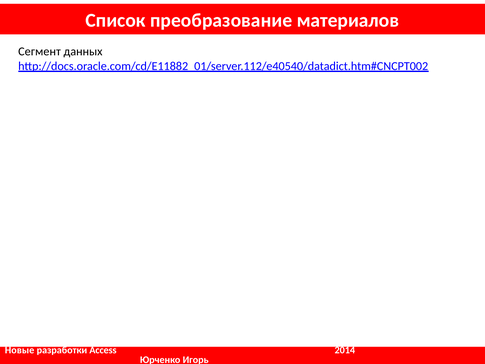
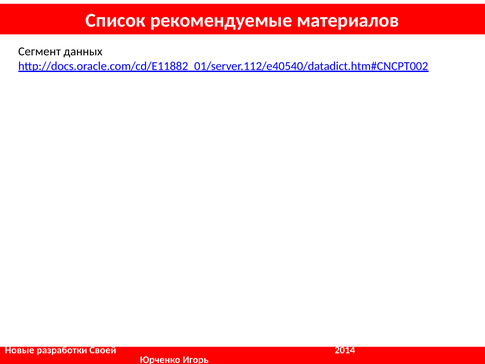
преобразование: преобразование -> рекомендуемые (221, 20)
Access: Access -> Своей (103, 350)
